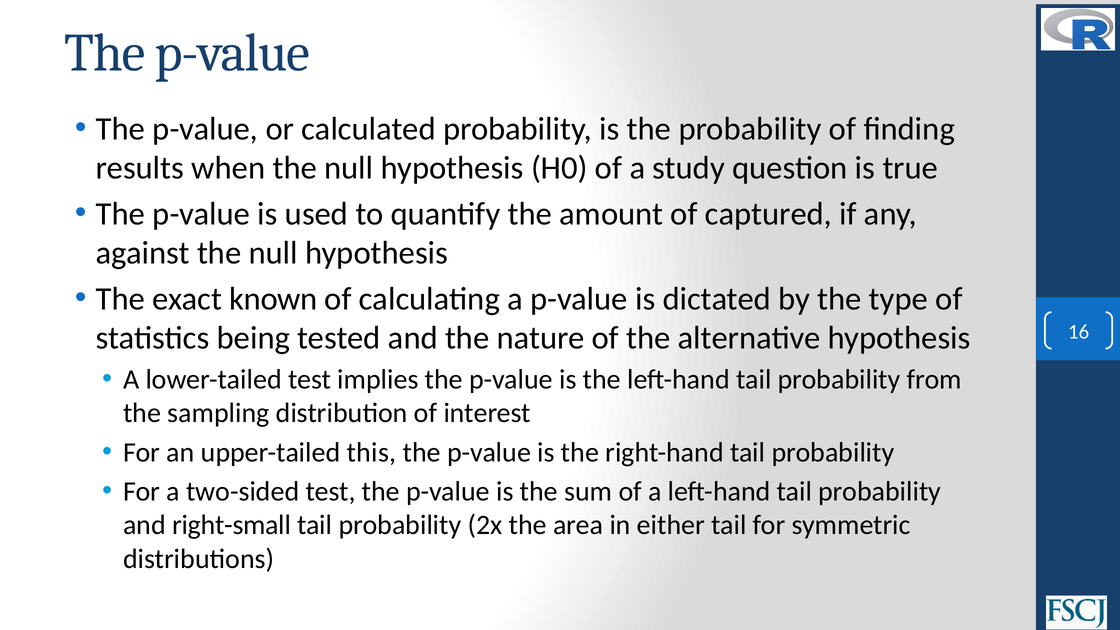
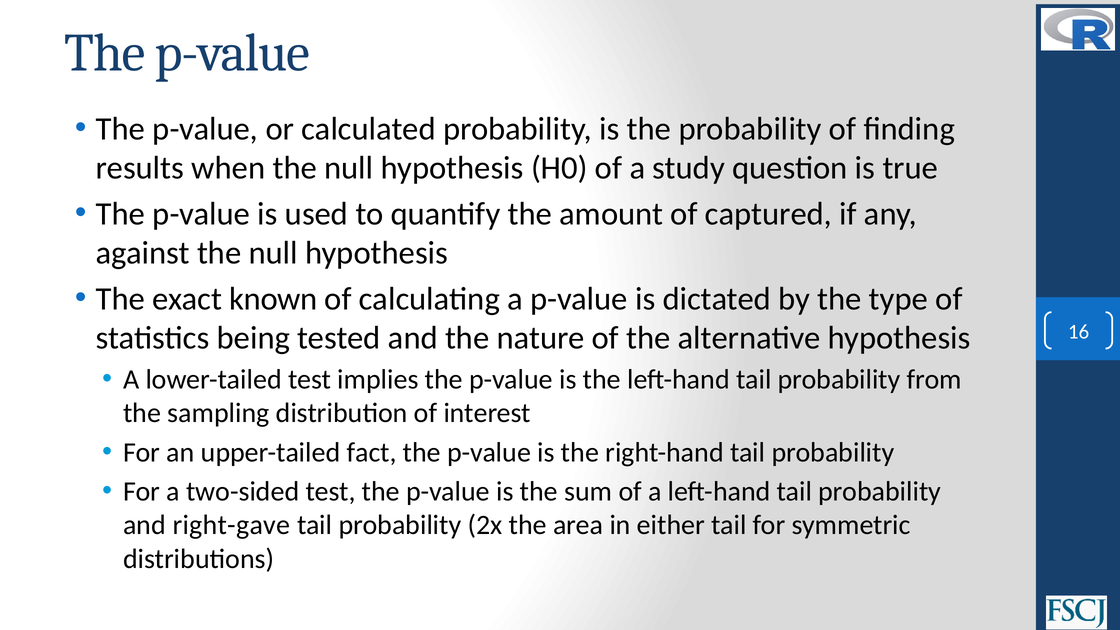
this: this -> fact (372, 452)
right-small: right-small -> right-gave (231, 525)
